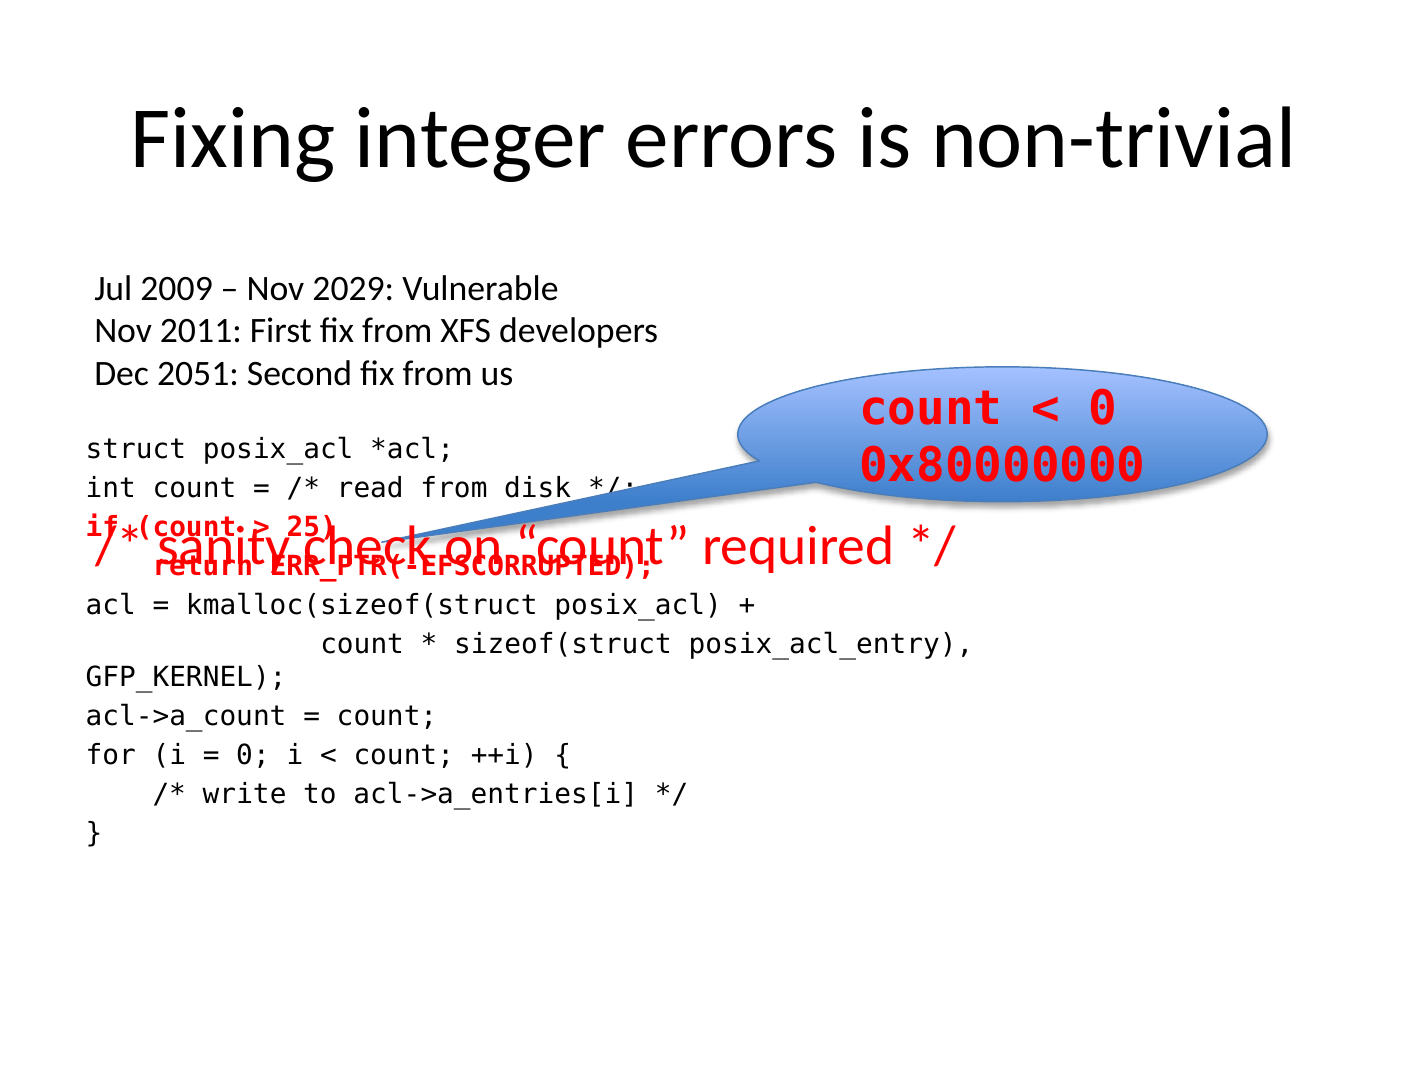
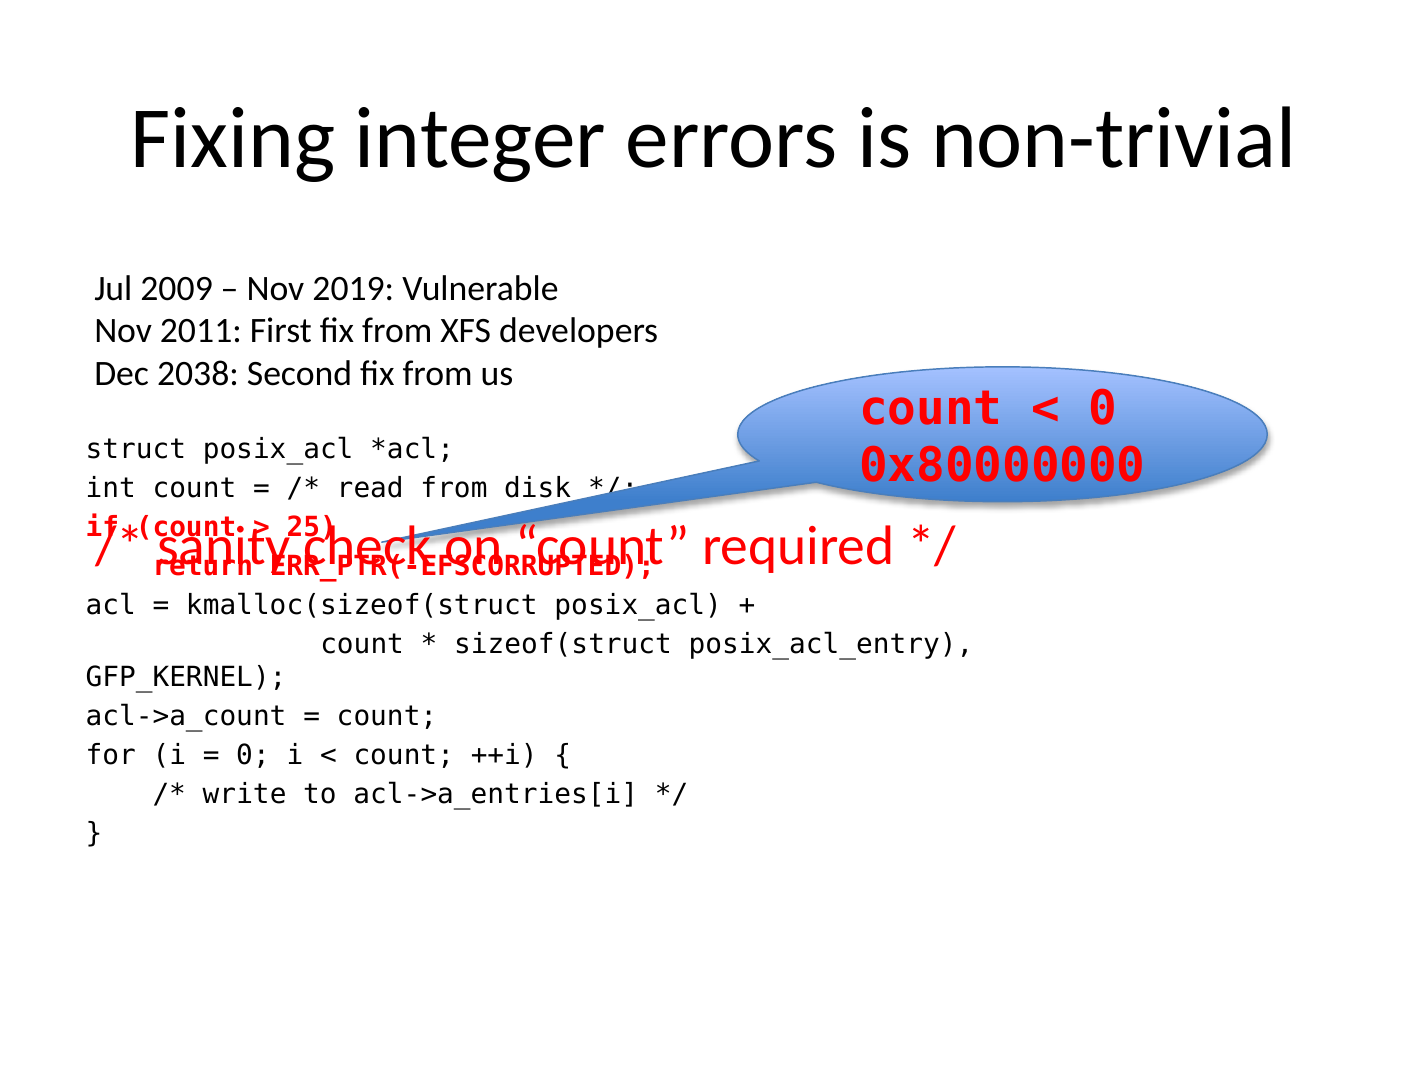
2029: 2029 -> 2019 (353, 288)
2051: 2051 -> 2038 (198, 374)
